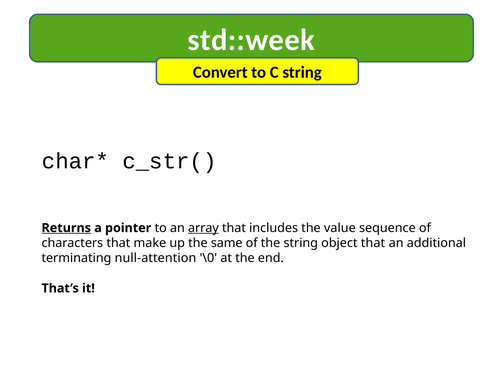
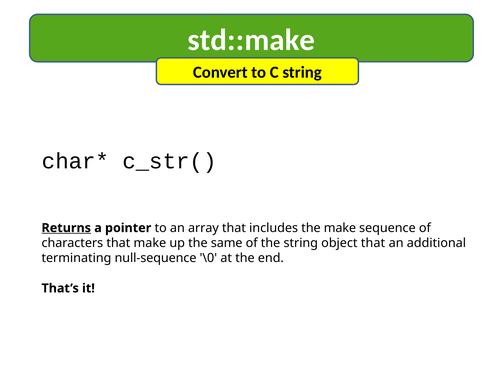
std::week: std::week -> std::make (251, 40)
array underline: present -> none (203, 228)
the value: value -> make (340, 228)
null-attention: null-attention -> null-sequence (156, 258)
